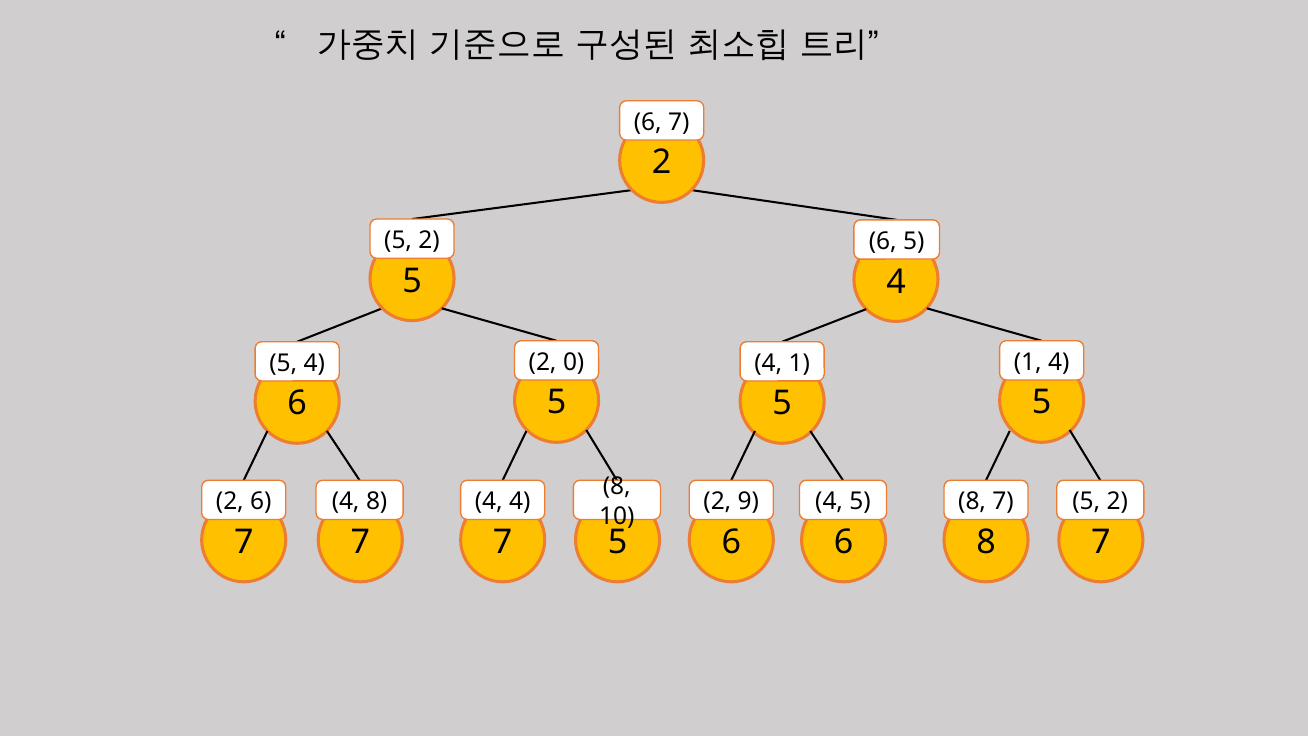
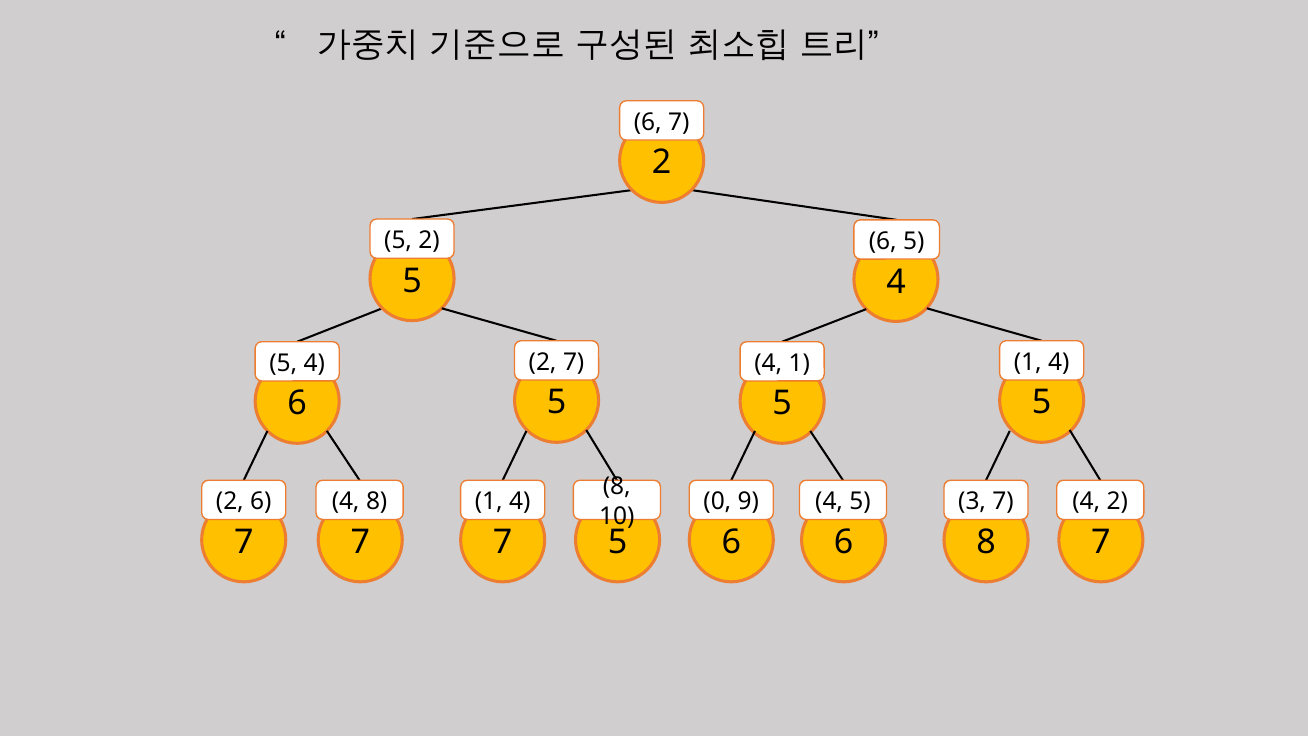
2 0: 0 -> 7 (574, 362)
4: 4 -> 1 (489, 501)
2: 2 -> 0 (717, 501)
8: 8 -> 3 (972, 501)
5: 5 -> 4 (1086, 501)
